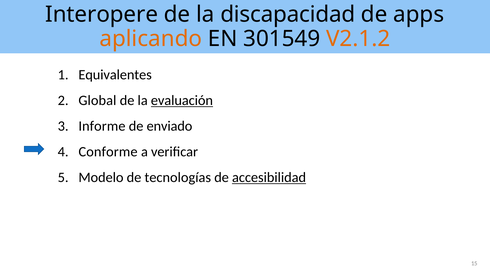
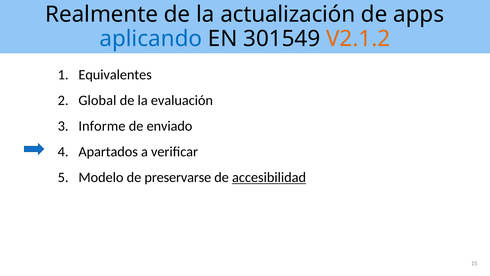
Interopere: Interopere -> Realmente (102, 14)
discapacidad: discapacidad -> actualización (288, 14)
aplicando colour: orange -> blue (151, 39)
evaluación underline: present -> none (182, 100)
Conforme: Conforme -> Apartados (108, 152)
tecnologías: tecnologías -> preservarse (178, 177)
